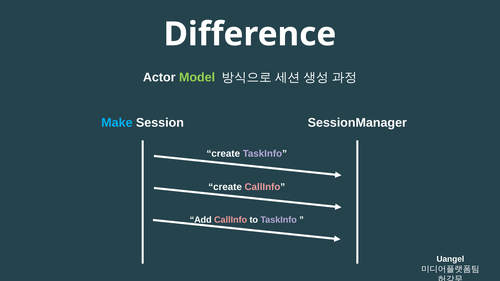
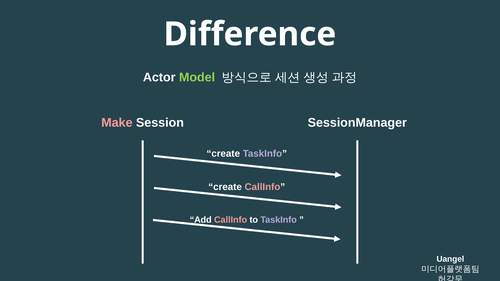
Make colour: light blue -> pink (117, 123)
